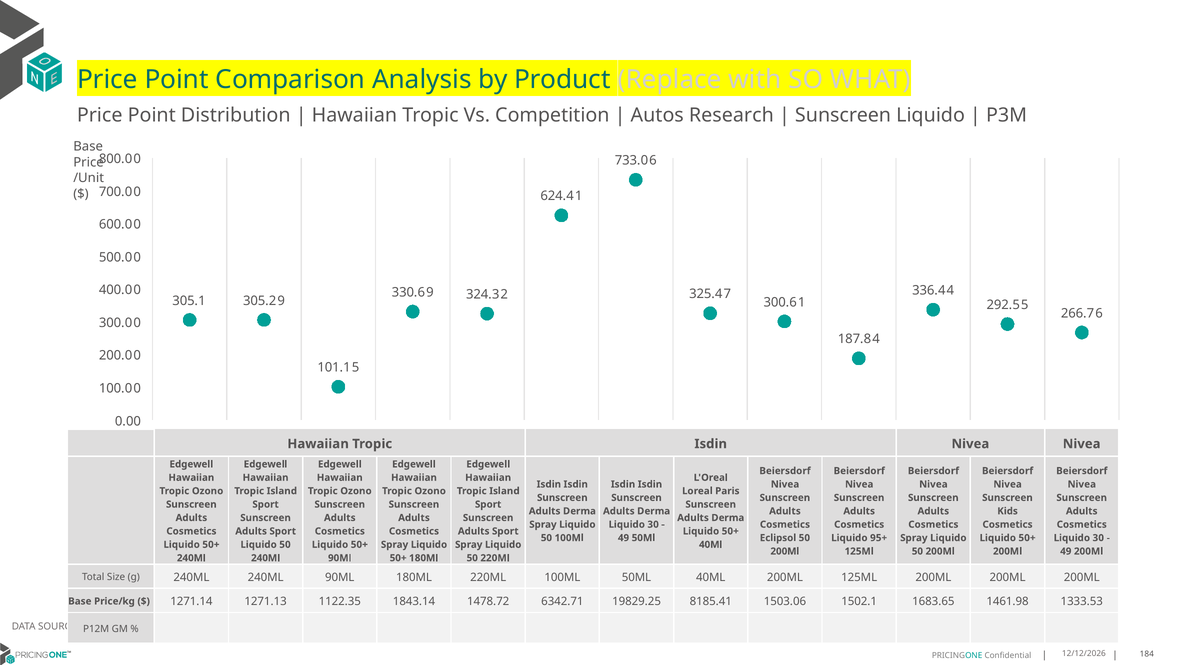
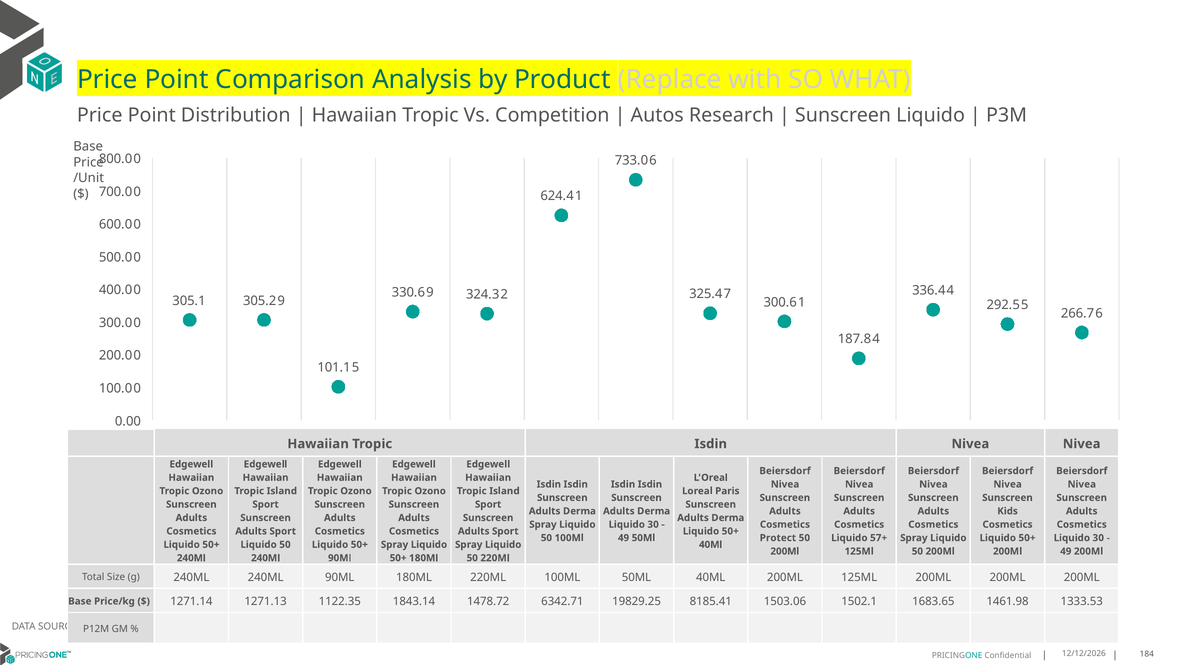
Eclipsol: Eclipsol -> Protect (778, 538)
95+: 95+ -> 57+ (879, 538)
